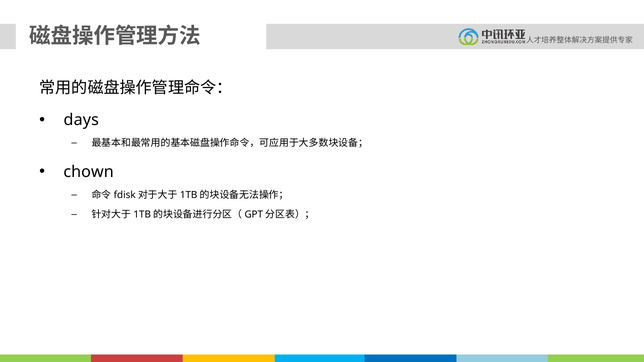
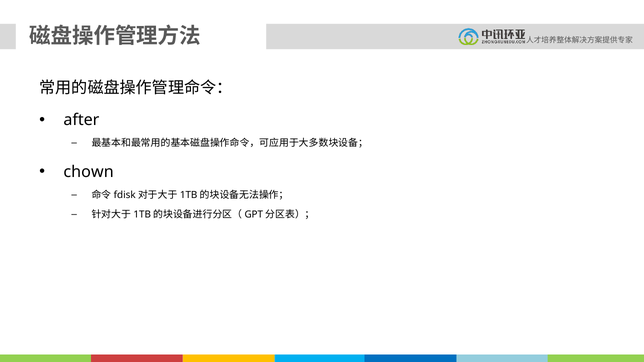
days: days -> after (81, 120)
